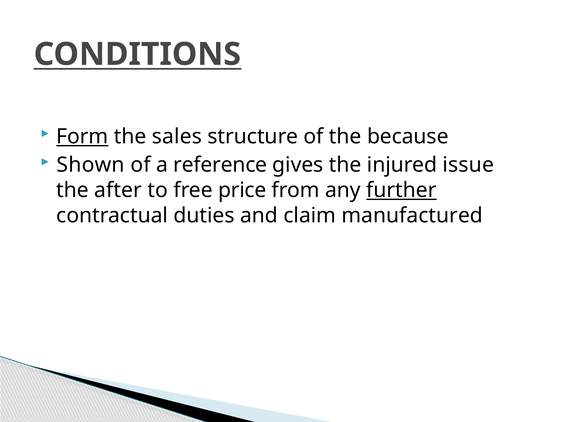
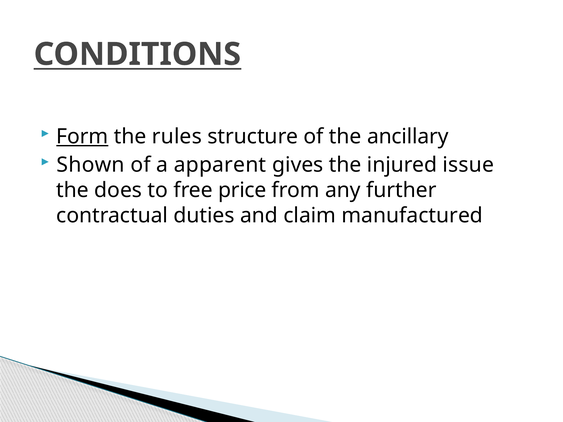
sales: sales -> rules (177, 137)
because: because -> ancillary (408, 137)
reference: reference -> apparent (220, 165)
after: after -> does (118, 190)
further underline: present -> none (401, 190)
